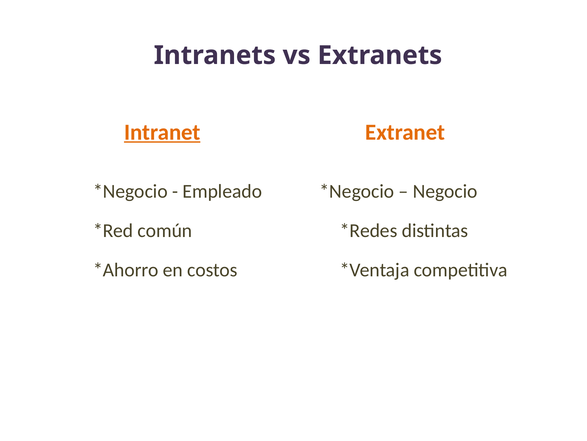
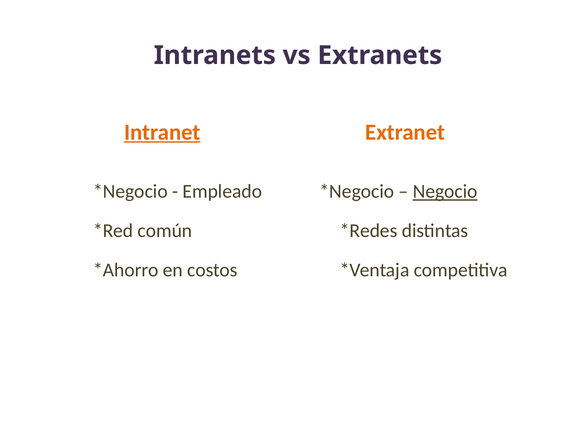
Negocio underline: none -> present (445, 191)
